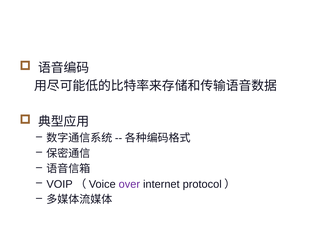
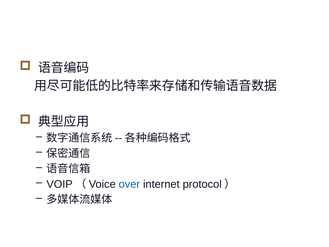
over colour: purple -> blue (129, 184)
